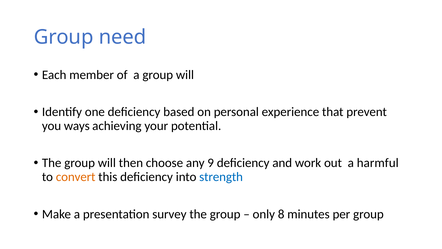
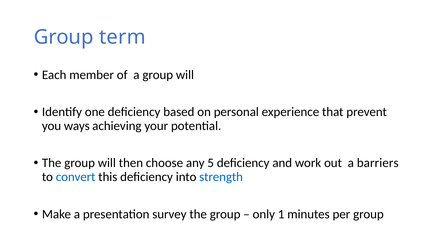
need: need -> term (122, 37)
9: 9 -> 5 (211, 163)
harmful: harmful -> barriers (378, 163)
convert colour: orange -> blue (76, 177)
8: 8 -> 1 (281, 214)
